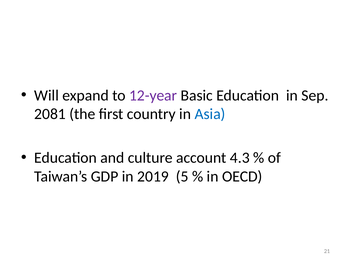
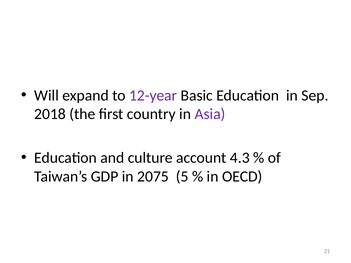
2081: 2081 -> 2018 (50, 114)
Asia colour: blue -> purple (210, 114)
2019: 2019 -> 2075 (153, 177)
